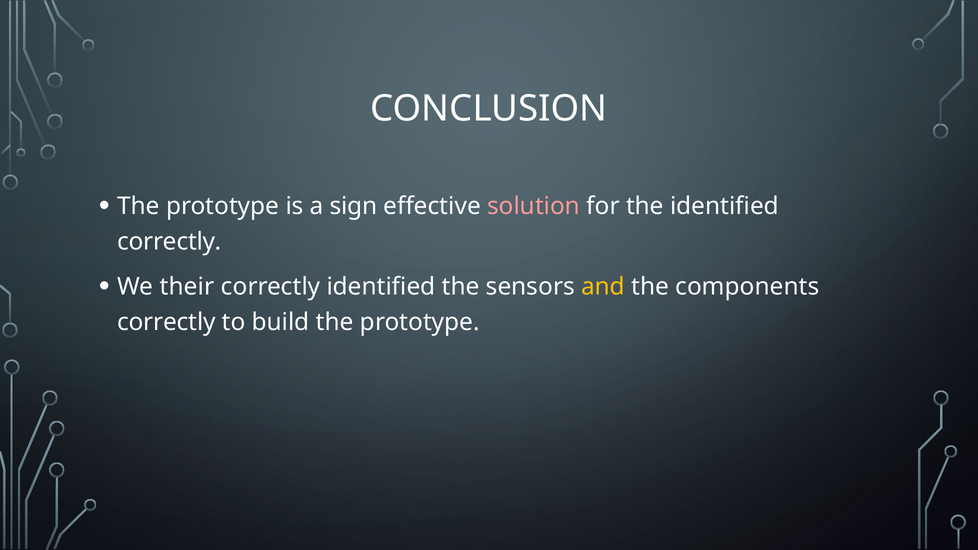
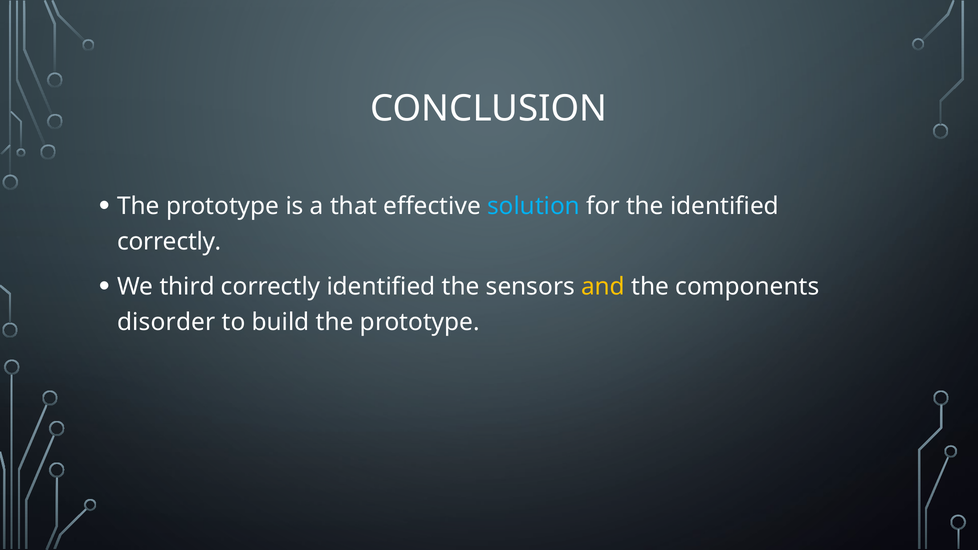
sign: sign -> that (353, 206)
solution colour: pink -> light blue (534, 206)
their: their -> third (187, 287)
correctly: correctly -> disorder (166, 322)
